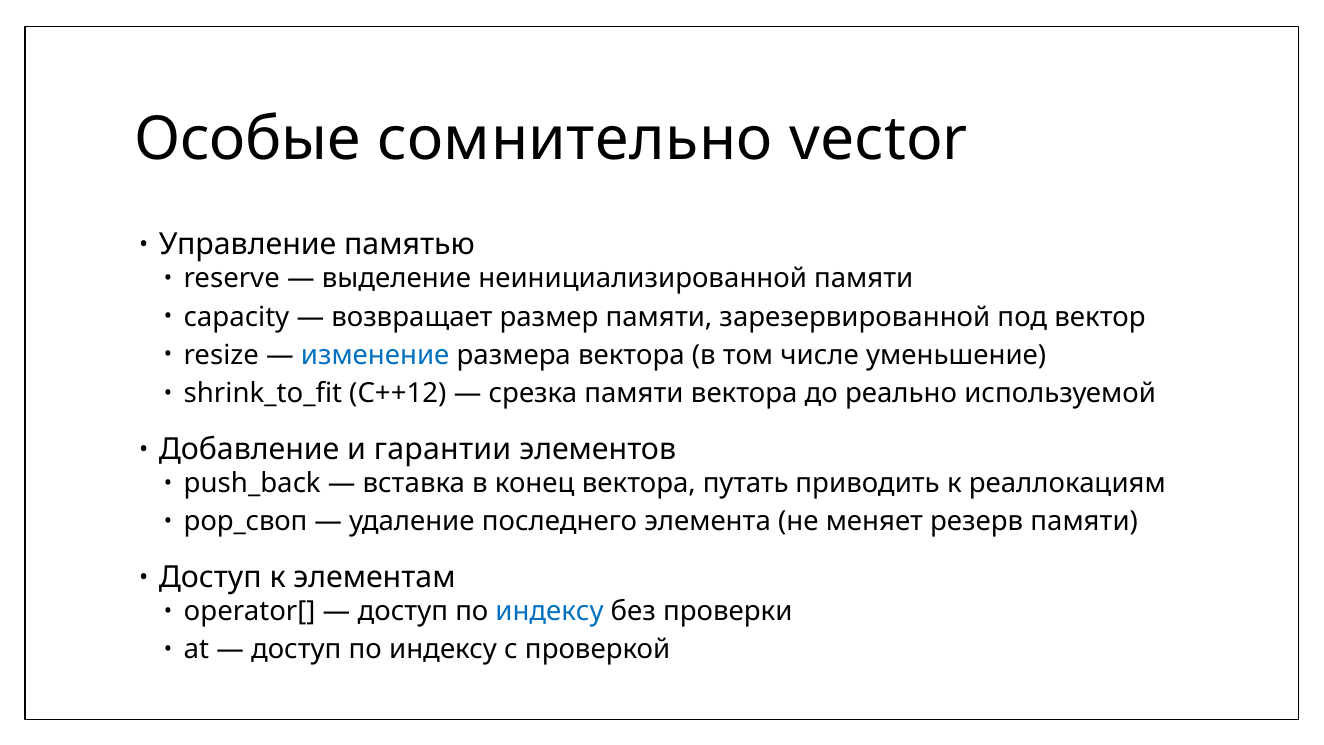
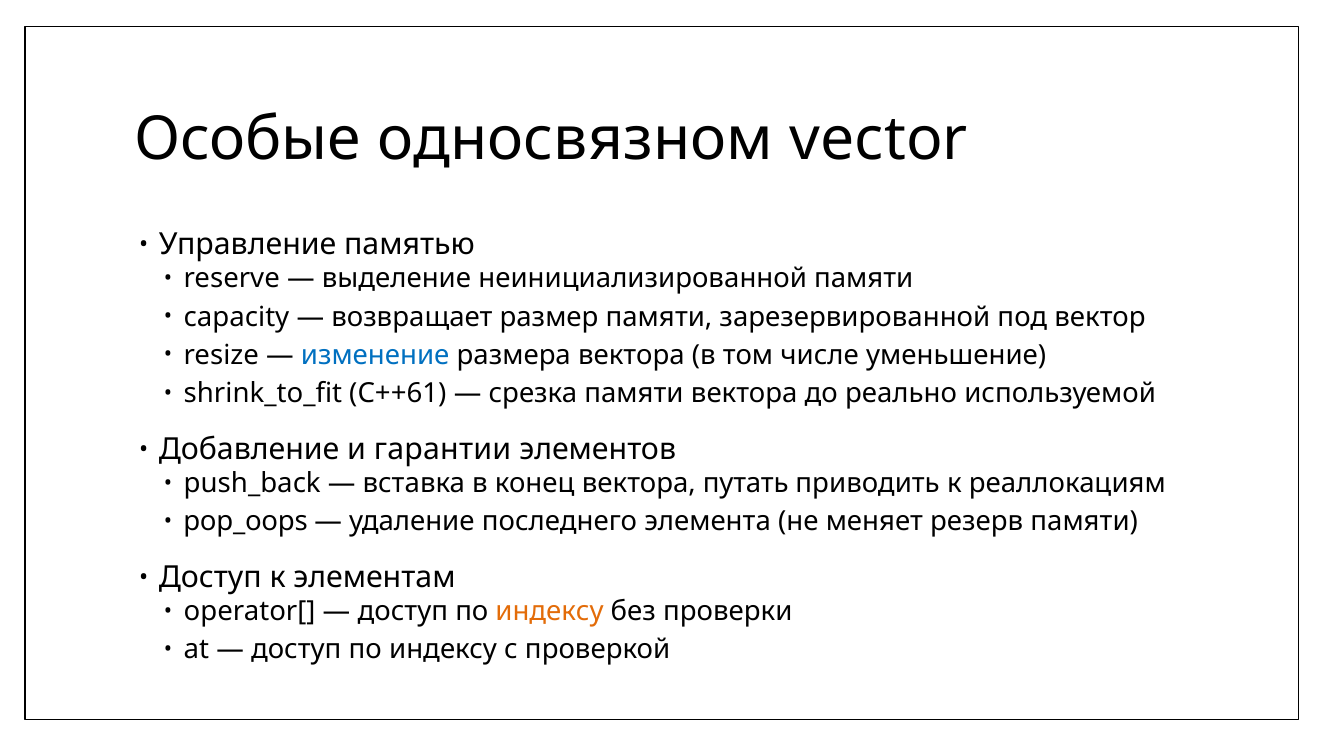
сомнительно: сомнительно -> односвязном (575, 139)
C++12: C++12 -> C++61 (398, 393)
pop_своп: pop_своп -> pop_oops (246, 521)
индексу colour: blue -> orange (550, 611)
